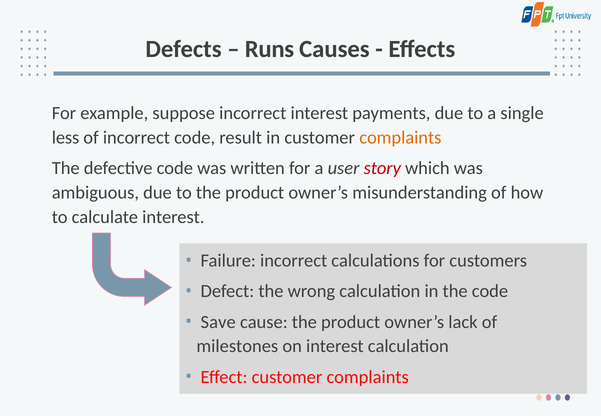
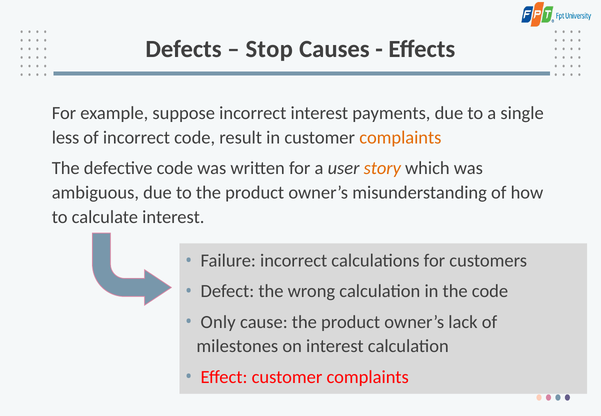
Runs: Runs -> Stop (269, 49)
story colour: red -> orange (382, 168)
Save: Save -> Only (218, 322)
